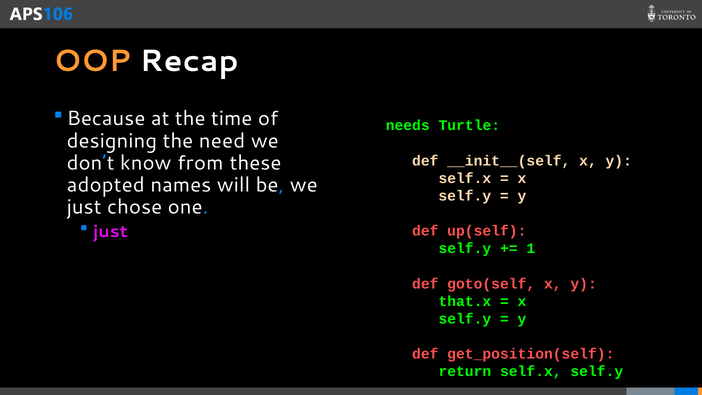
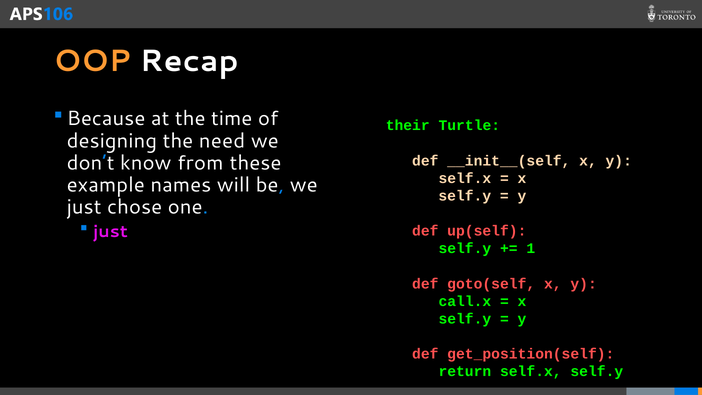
needs: needs -> their (408, 126)
adopted: adopted -> example (106, 185)
that.x: that.x -> call.x (465, 301)
